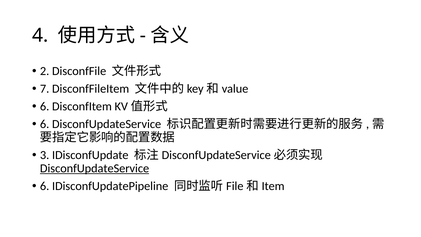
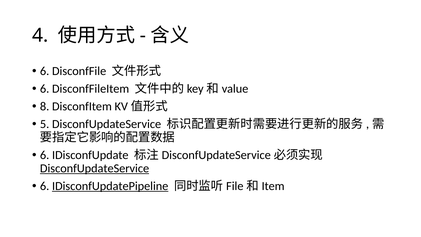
2: 2 -> 6 (45, 71)
7: 7 -> 6 (45, 89)
6: 6 -> 8 (45, 106)
6: 6 -> 5 (45, 124)
3: 3 -> 6 (45, 155)
IDisconfUpdatePipeline underline: none -> present (110, 186)
